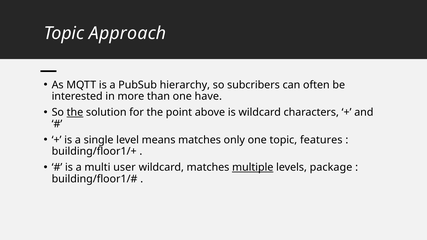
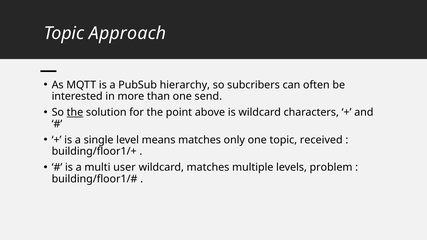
have: have -> send (208, 96)
features: features -> received (321, 140)
multiple underline: present -> none (253, 167)
package: package -> problem (331, 167)
